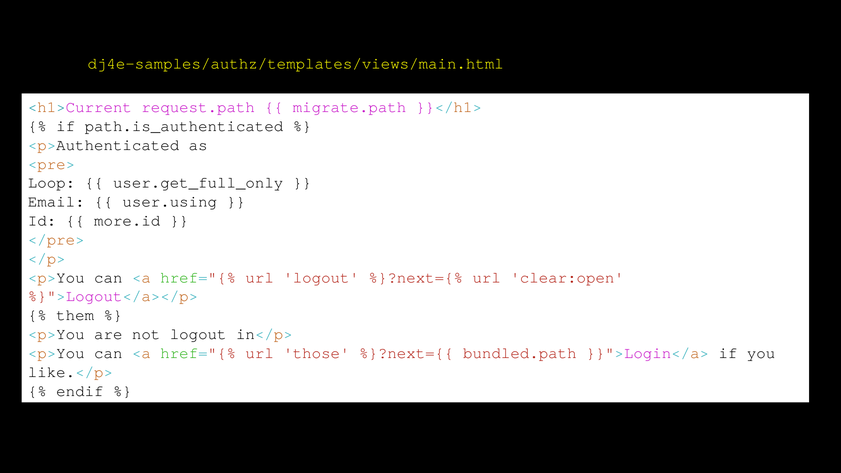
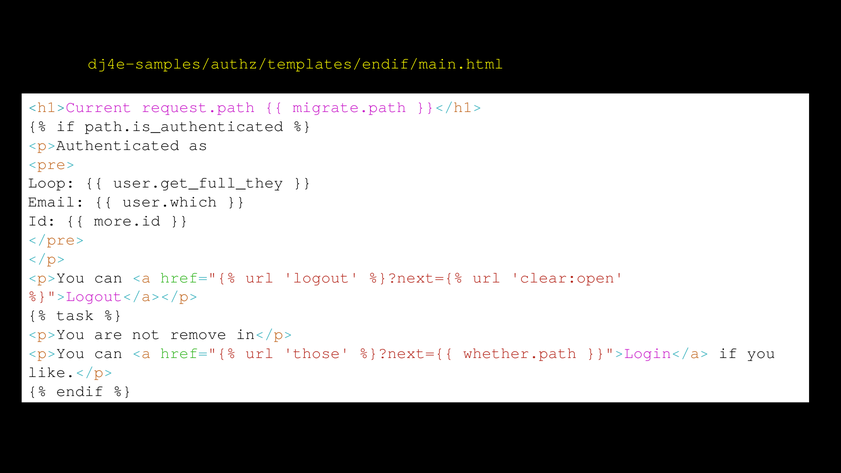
dj4e-samples/authz/templates/views/main.html: dj4e-samples/authz/templates/views/main.html -> dj4e-samples/authz/templates/endif/main.html (296, 64)
user.get_full_only: user.get_full_only -> user.get_full_they (198, 183)
user.using: user.using -> user.which (170, 202)
them: them -> task (75, 315)
not logout: logout -> remove (198, 334)
bundled.path: bundled.path -> whether.path (520, 353)
